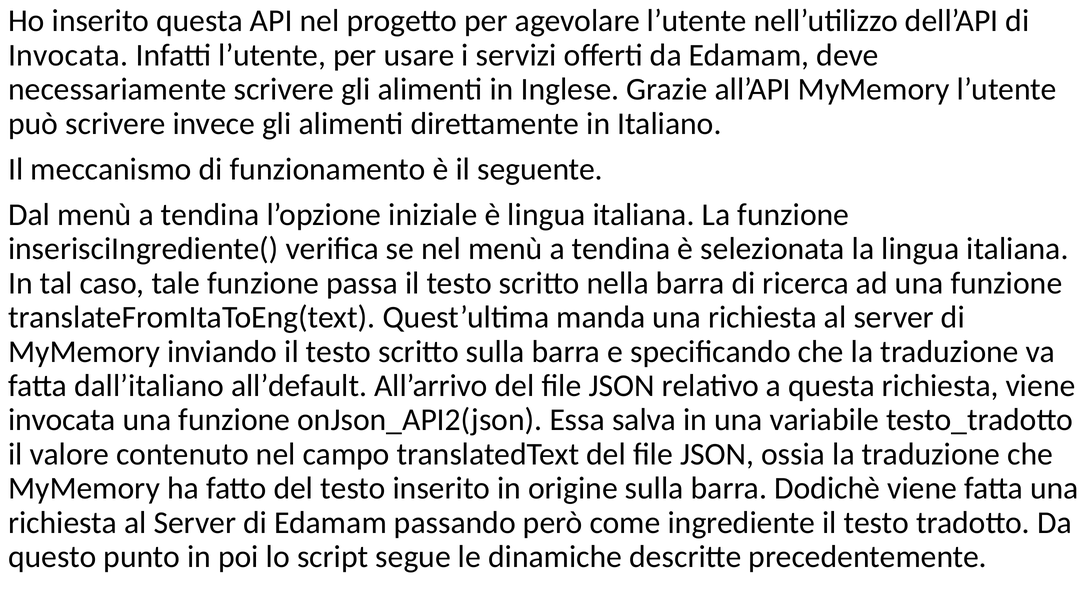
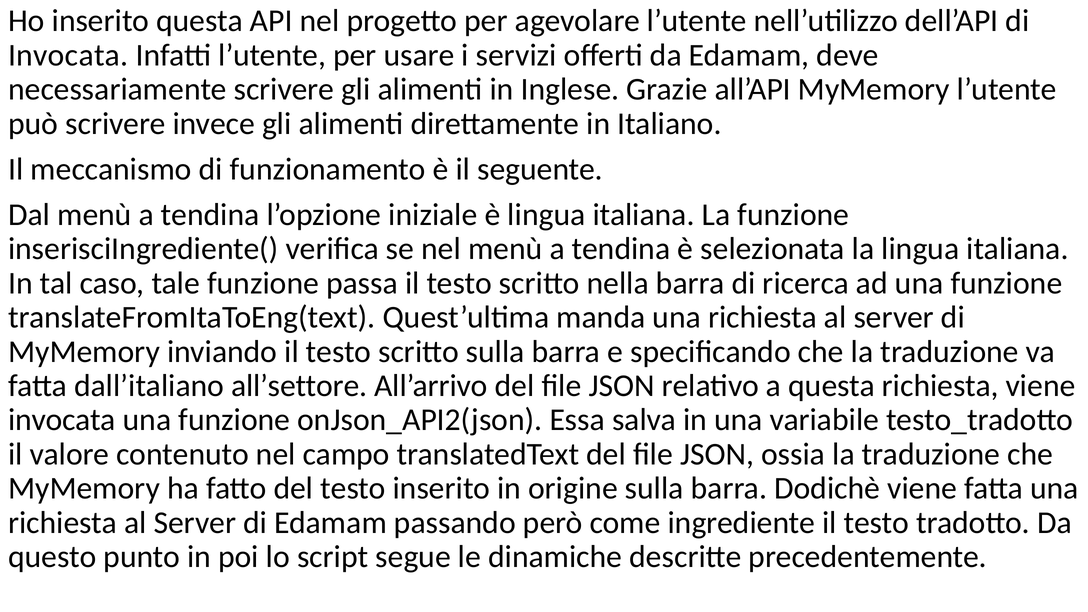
all’default: all’default -> all’settore (299, 386)
